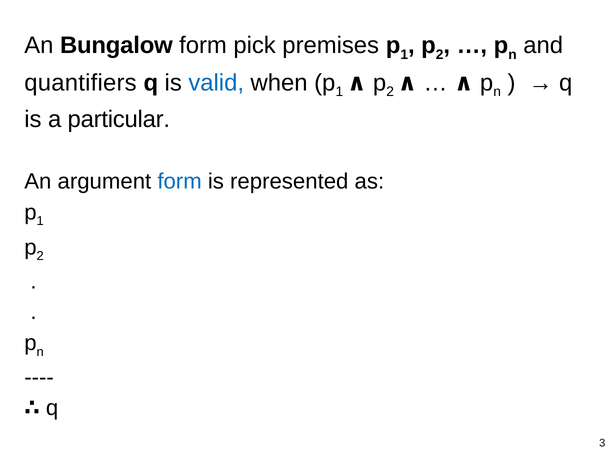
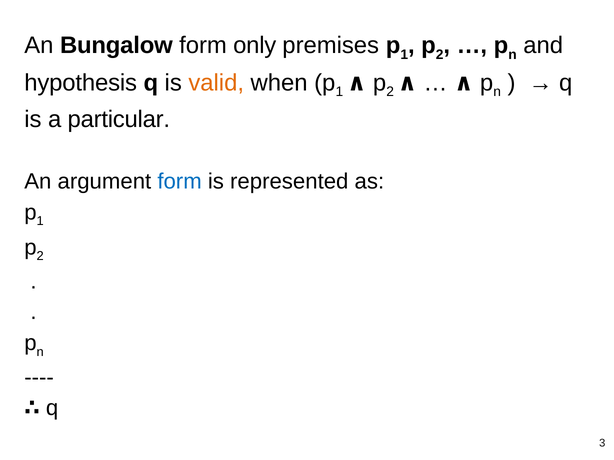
pick: pick -> only (255, 45)
quantifiers: quantifiers -> hypothesis (81, 83)
valid colour: blue -> orange (216, 83)
